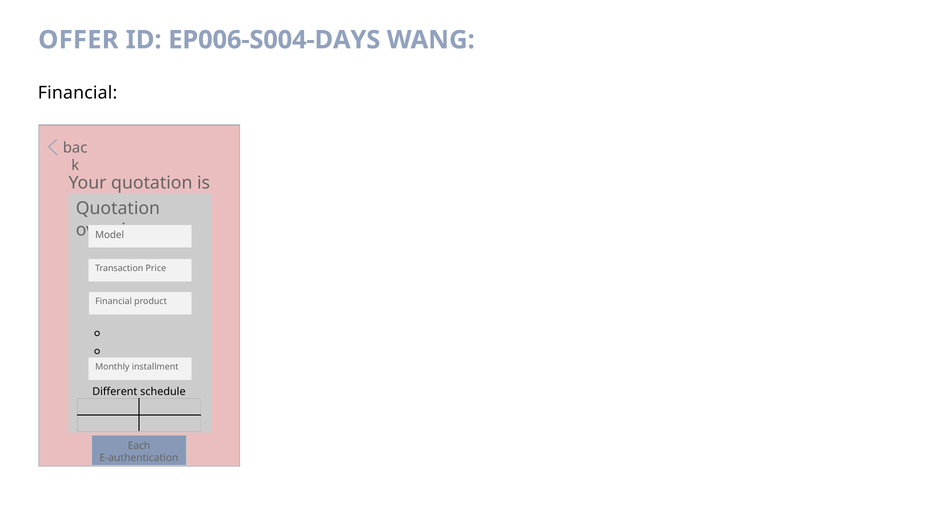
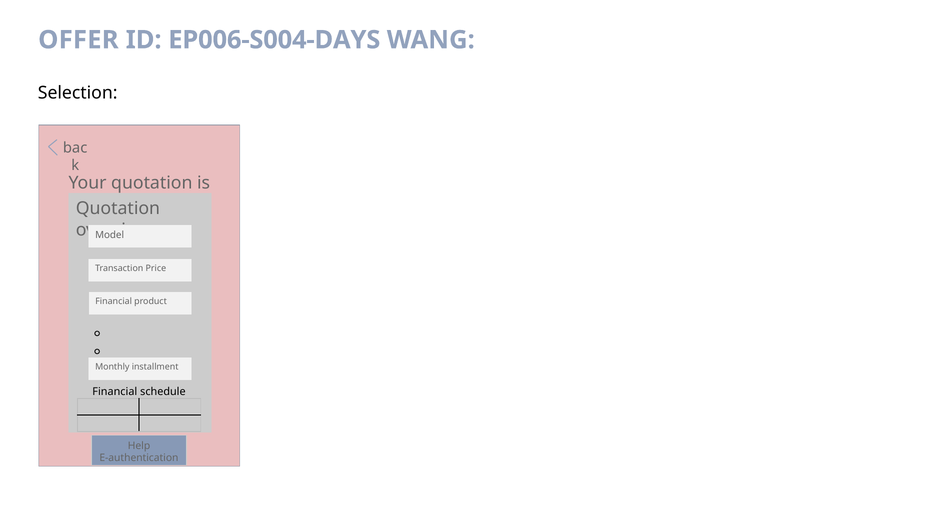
Financial: Financial -> Selection (78, 93)
Different: Different -> Financial (115, 392)
Each: Each -> Help (139, 446)
